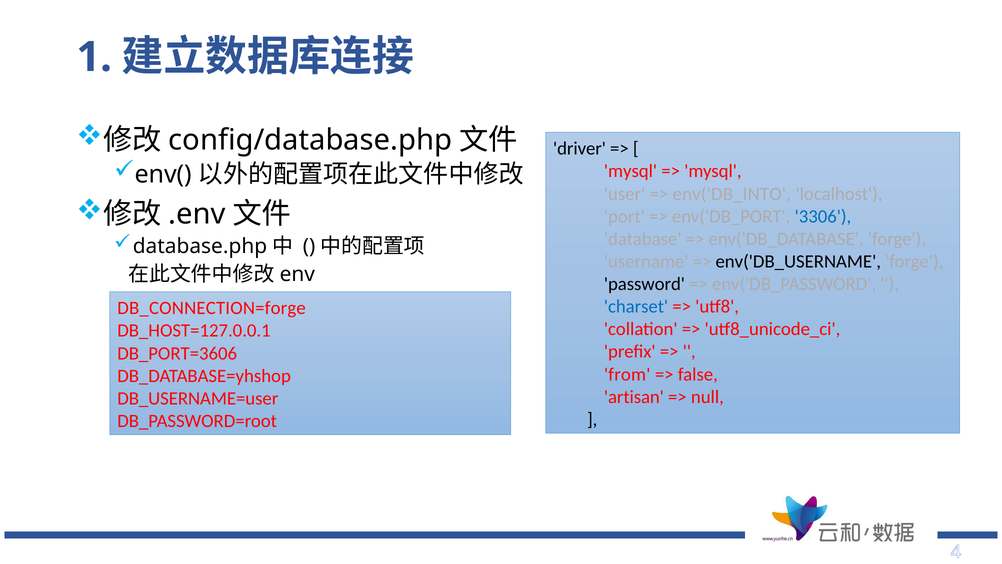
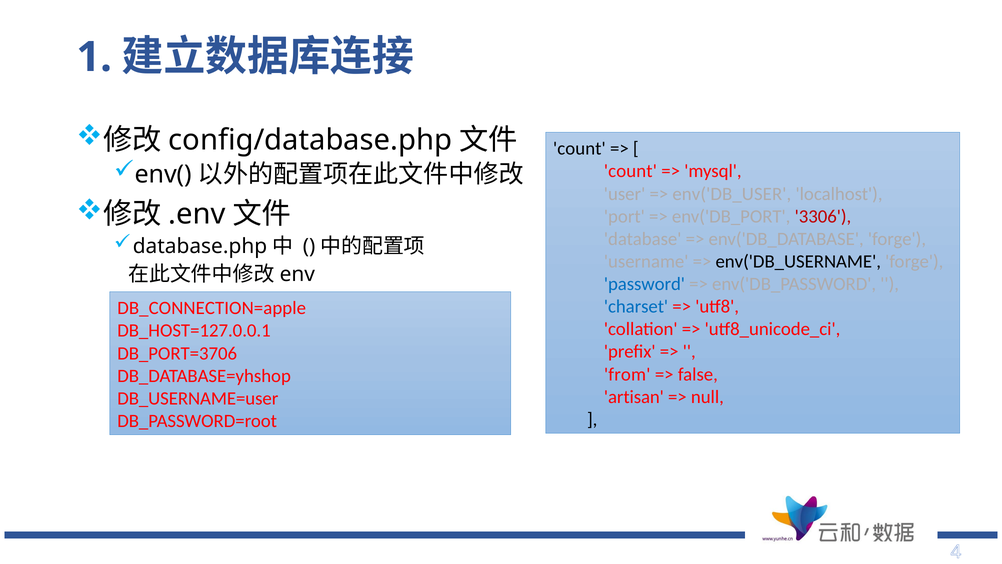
driver: driver -> count (579, 149)
mysql: mysql -> count (630, 171)
env('DB_INTO: env('DB_INTO -> env('DB_USER (732, 194)
3306 colour: blue -> red (823, 216)
password colour: black -> blue (644, 284)
DB_CONNECTION=forge: DB_CONNECTION=forge -> DB_CONNECTION=apple (212, 308)
DB_PORT=3606: DB_PORT=3606 -> DB_PORT=3706 (177, 353)
